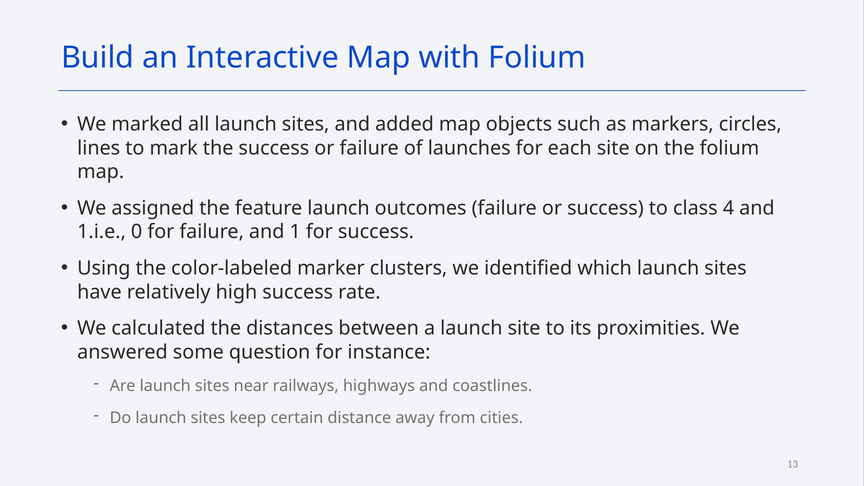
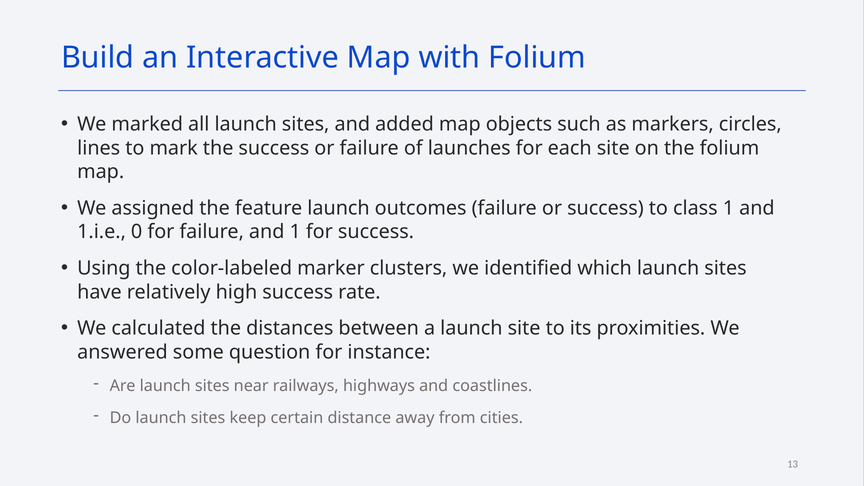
class 4: 4 -> 1 (728, 208)
